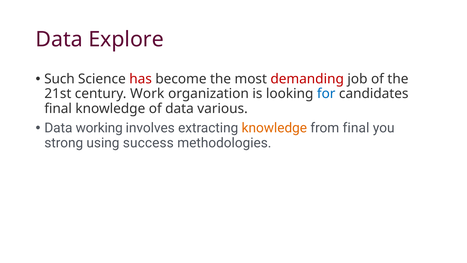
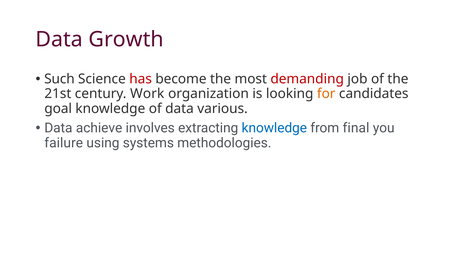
Explore: Explore -> Growth (126, 39)
for colour: blue -> orange (326, 94)
final: final -> goal (58, 108)
working: working -> achieve (99, 128)
knowledge colour: orange -> blue (274, 128)
strong: strong -> failure (64, 143)
success: success -> systems (148, 143)
